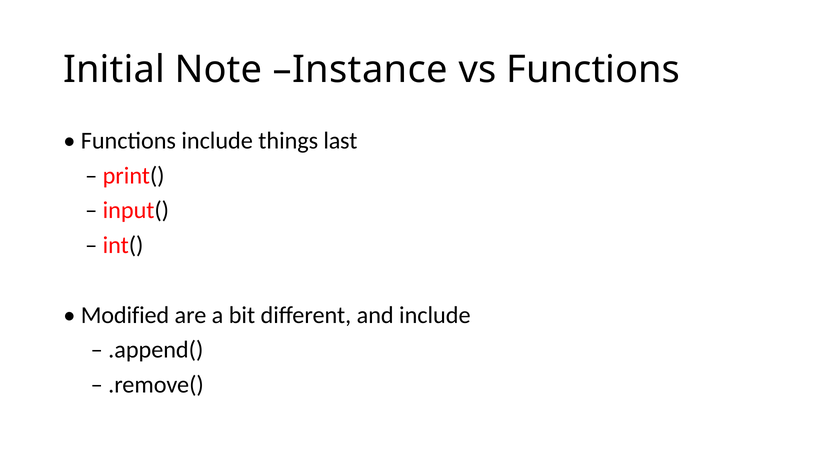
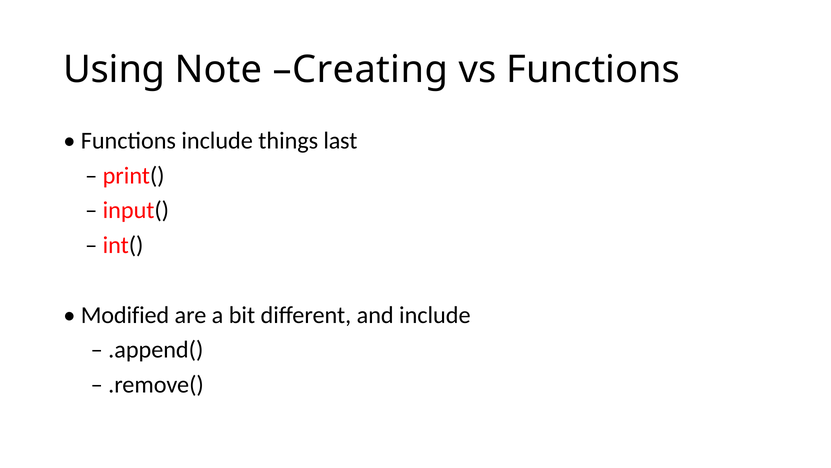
Initial: Initial -> Using (114, 70)
Instance: Instance -> Creating (360, 70)
